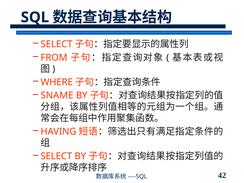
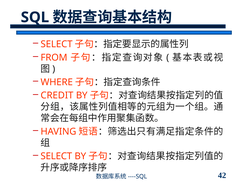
SNAME: SNAME -> CREDIT (57, 95)
